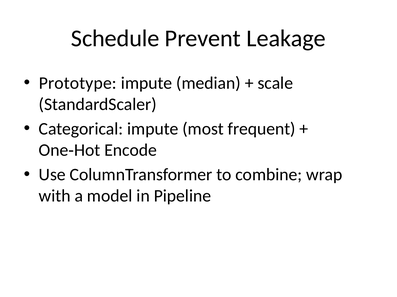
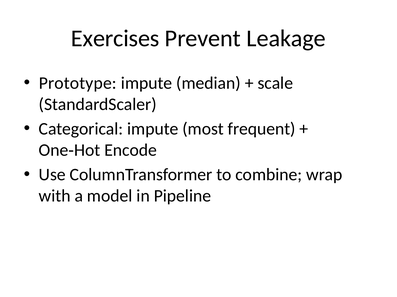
Schedule: Schedule -> Exercises (115, 38)
